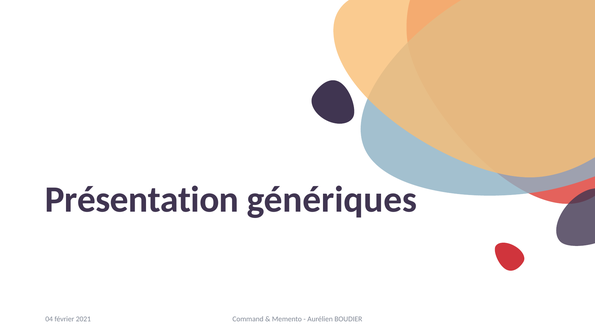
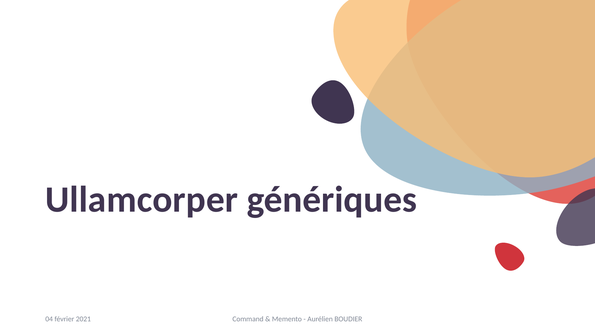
Présentation: Présentation -> Ullamcorper (142, 200)
